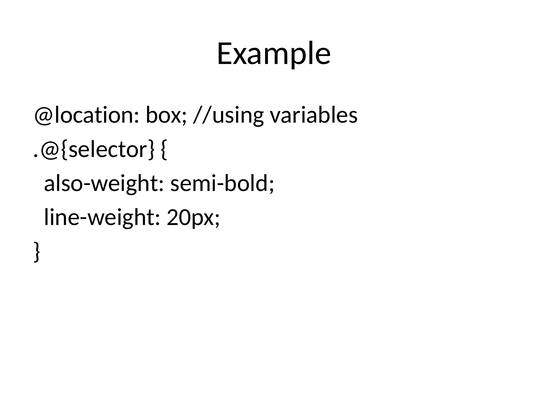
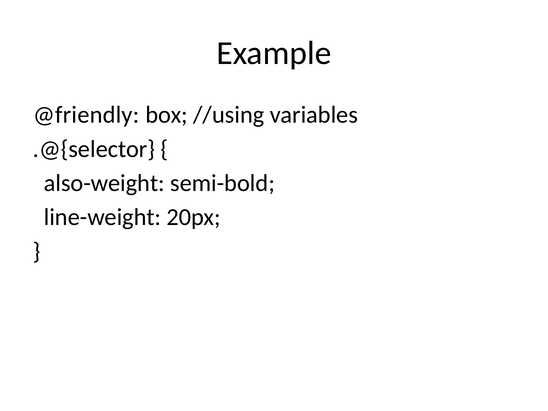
@location: @location -> @friendly (86, 115)
